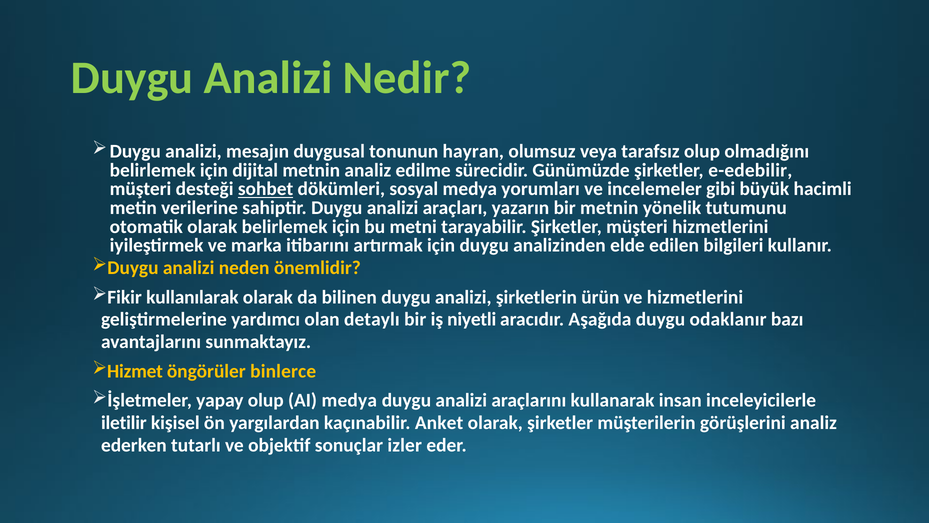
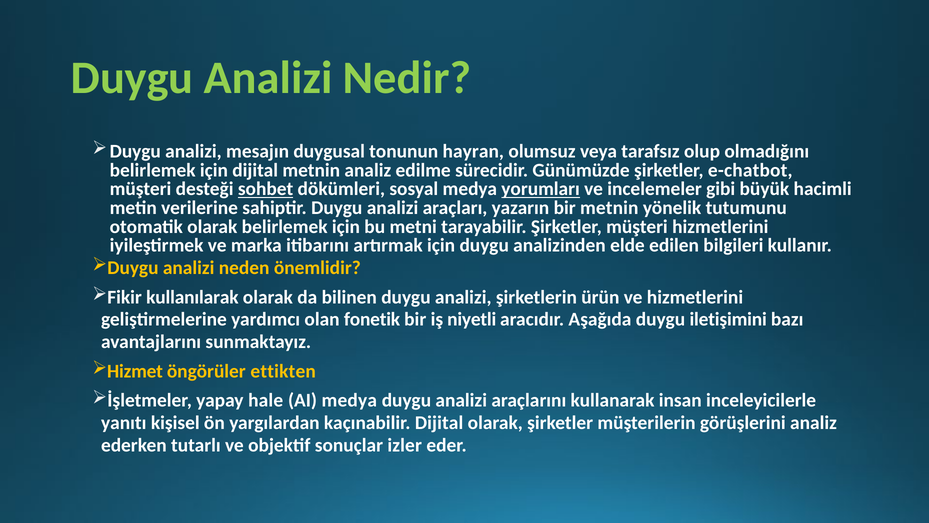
e-edebilir: e-edebilir -> e-chatbot (750, 170)
yorumları underline: none -> present (541, 189)
detaylı: detaylı -> fonetik (372, 319)
odaklanır: odaklanır -> iletişimini (728, 319)
binlerce: binlerce -> ettikten (283, 371)
yapay olup: olup -> hale (266, 400)
iletilir: iletilir -> yanıtı (124, 423)
kaçınabilir Anket: Anket -> Dijital (439, 423)
